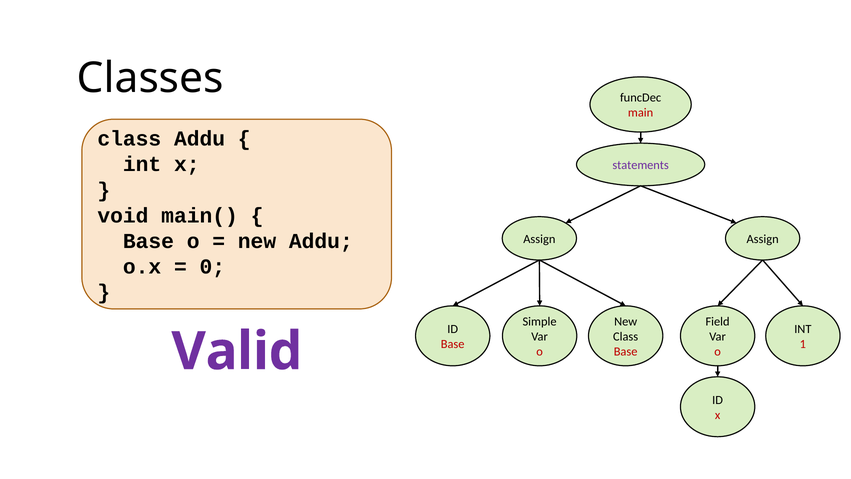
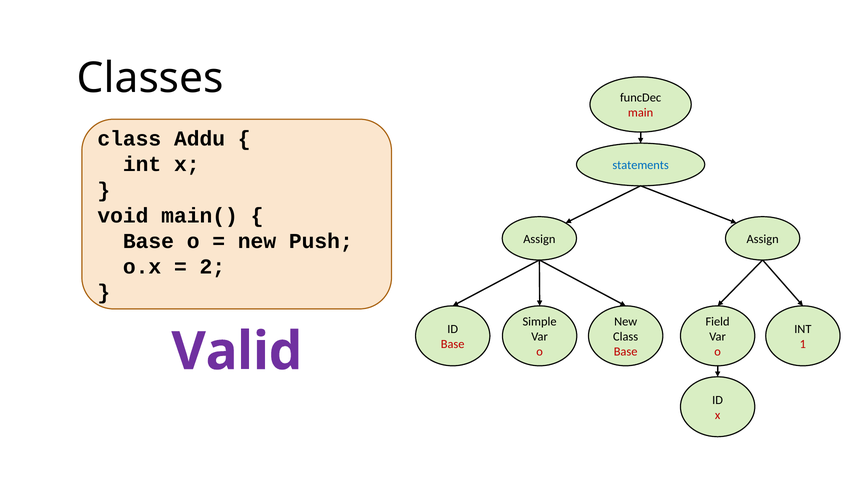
statements colour: purple -> blue (641, 165)
new Addu: Addu -> Push (321, 241)
0: 0 -> 2 (212, 266)
